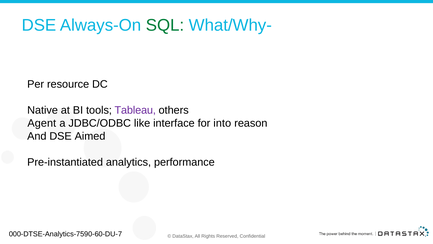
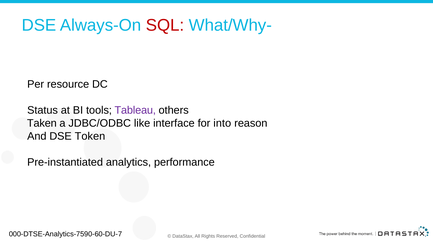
SQL colour: green -> red (165, 25)
Native: Native -> Status (43, 110)
Agent: Agent -> Taken (42, 123)
Aimed: Aimed -> Token (90, 136)
